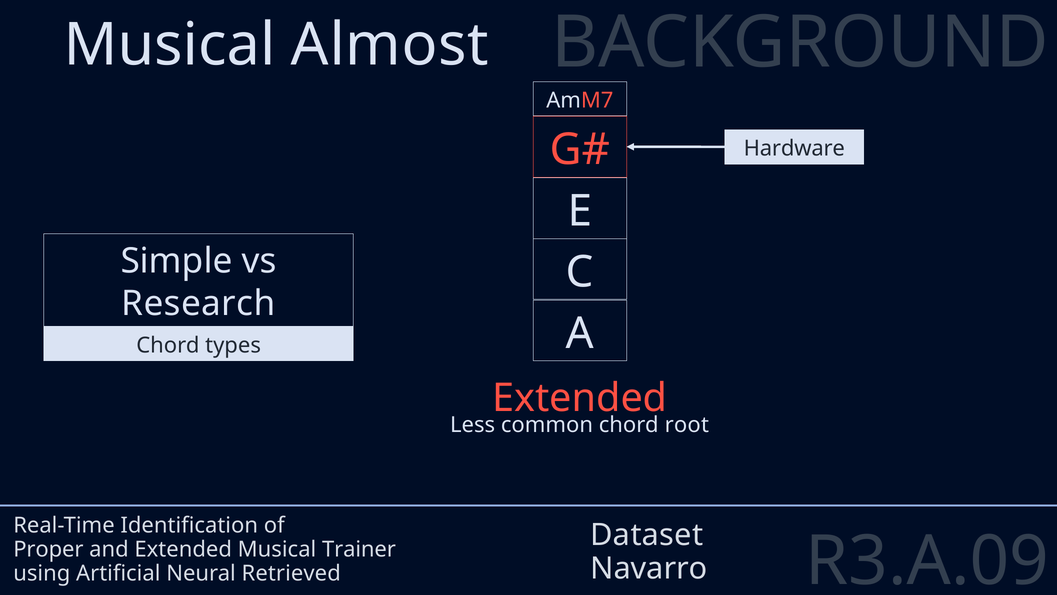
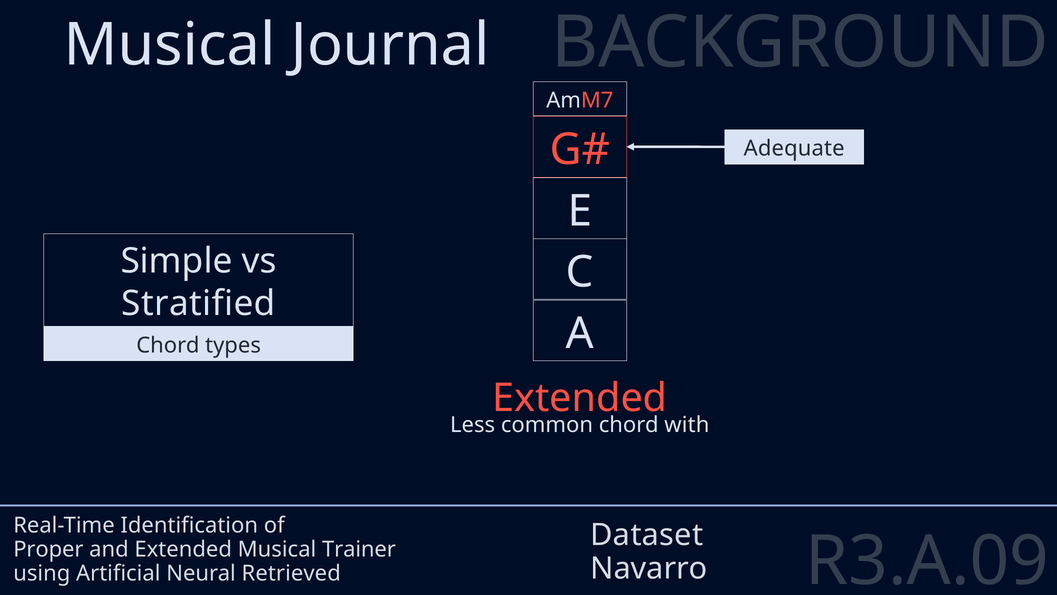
Almost: Almost -> Journal (390, 45)
Hardware: Hardware -> Adequate (794, 148)
Research: Research -> Stratified (198, 303)
root: root -> with (687, 425)
